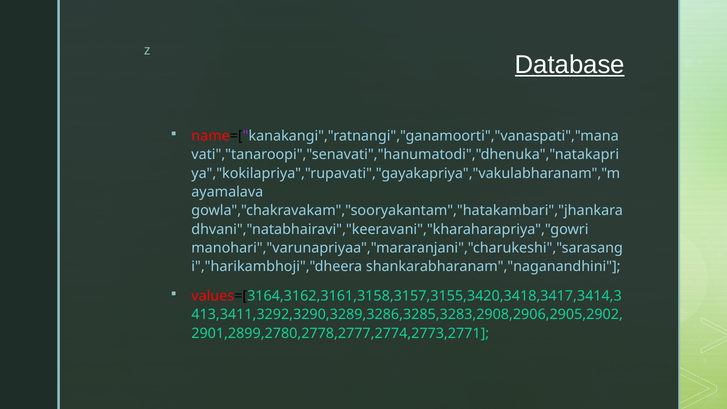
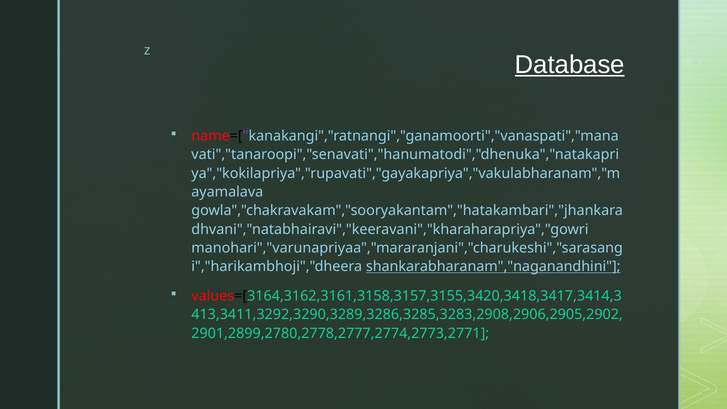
shankarabharanam","naganandhini underline: none -> present (493, 267)
